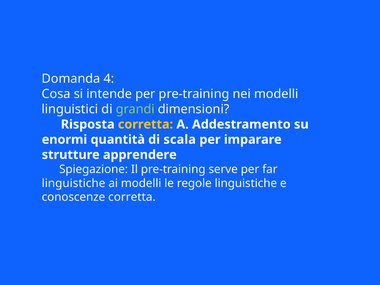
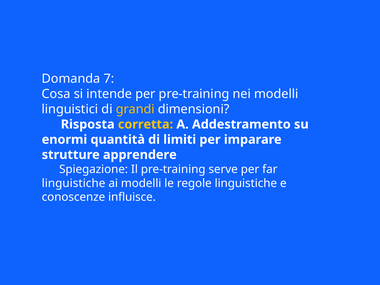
4: 4 -> 7 (109, 79)
grandi colour: light green -> yellow (135, 109)
scala: scala -> limiti (180, 140)
conoscenze corretta: corretta -> influisce (132, 197)
